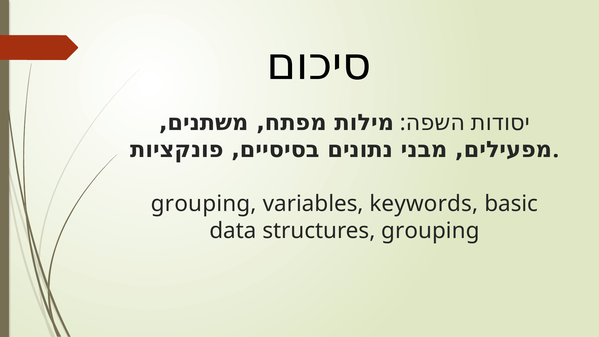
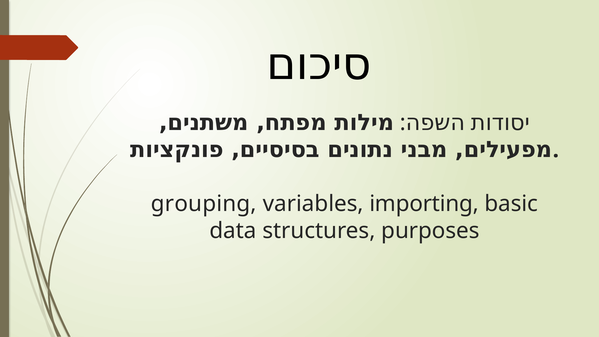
keywords: keywords -> importing (424, 204)
structures grouping: grouping -> purposes (430, 231)
